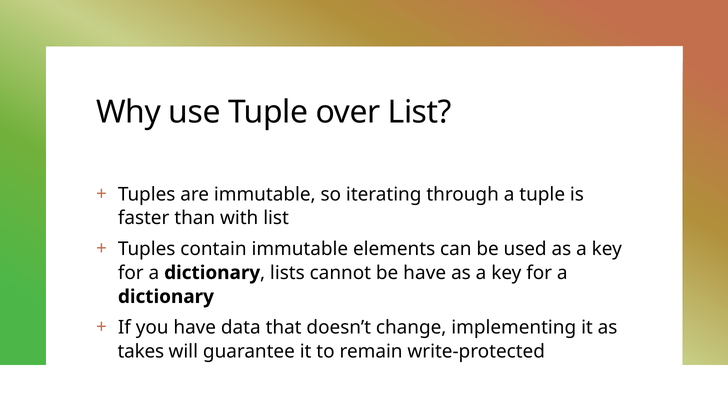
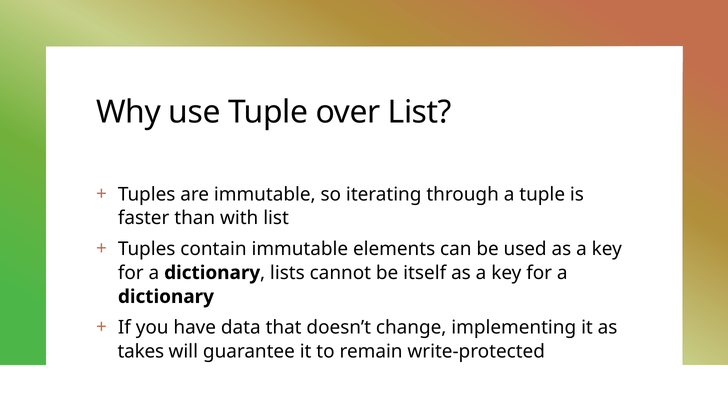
be have: have -> itself (425, 272)
